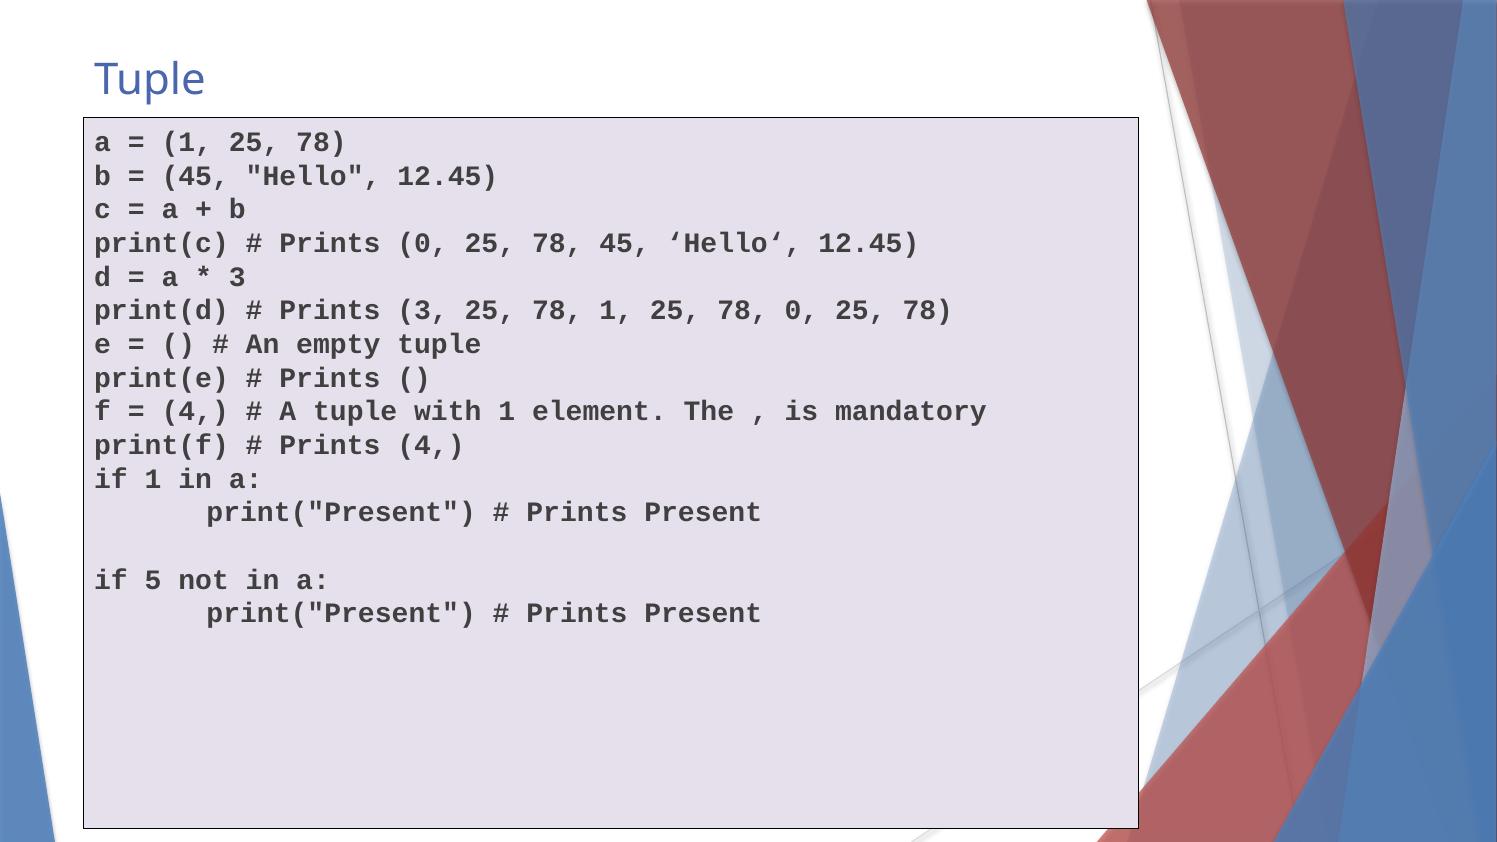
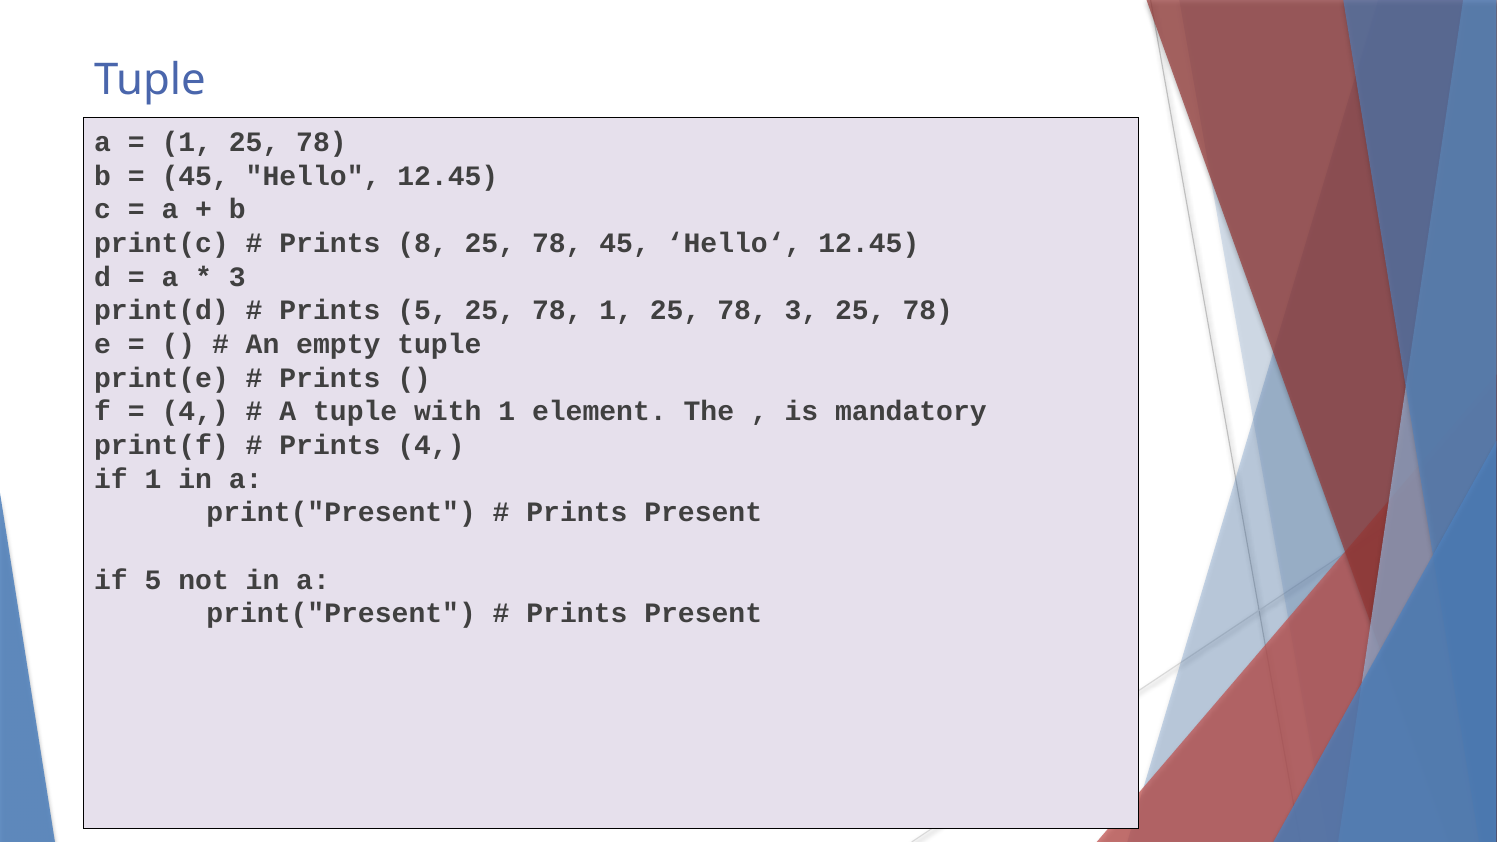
Prints 0: 0 -> 8 (423, 243)
Prints 3: 3 -> 5 (423, 311)
78 0: 0 -> 3 (801, 311)
